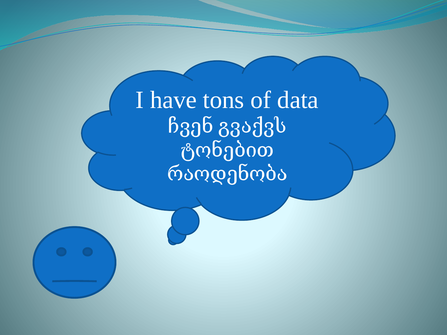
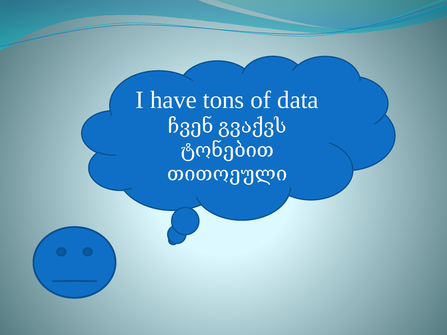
რაოდენობა: რაოდენობა -> თითოეული (227, 174)
